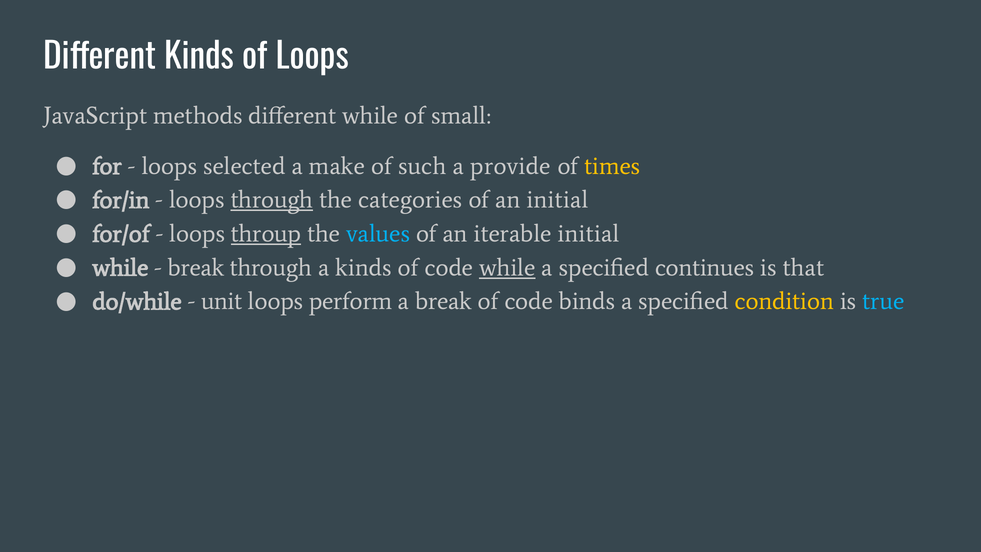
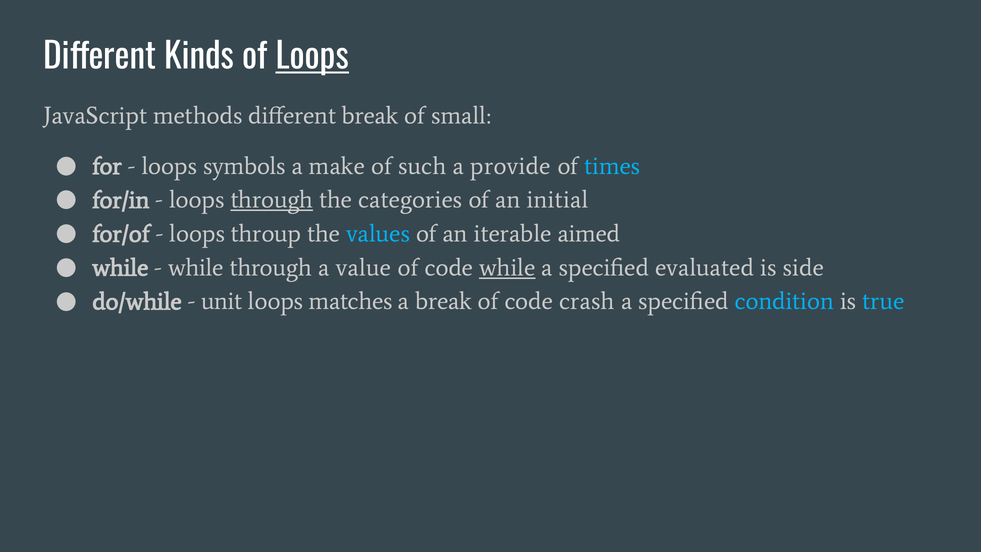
Loops underline: none -> present (312, 57)
different while: while -> break (370, 116)
selected: selected -> symbols (244, 166)
times colour: yellow -> light blue (612, 166)
throup underline: present -> none (266, 234)
iterable initial: initial -> aimed (589, 234)
break: break -> while (196, 267)
a kinds: kinds -> value (363, 267)
continues: continues -> evaluated (705, 267)
that: that -> side (803, 267)
perform: perform -> matches (351, 301)
binds: binds -> crash (587, 301)
condition colour: yellow -> light blue (784, 301)
